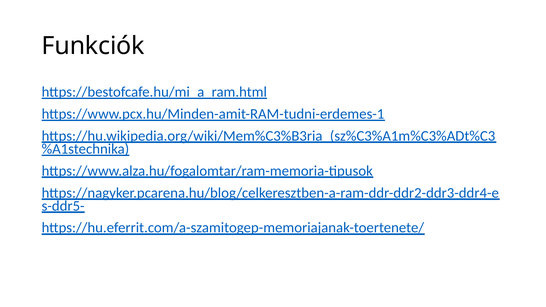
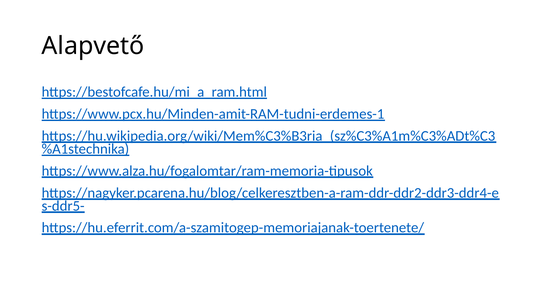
Funkciók: Funkciók -> Alapvető (93, 46)
